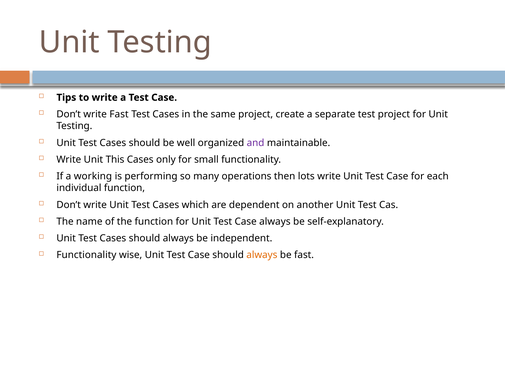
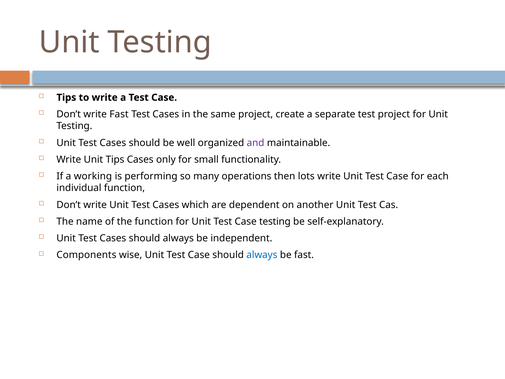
Unit This: This -> Tips (115, 159)
Case always: always -> testing (275, 221)
Functionality: Functionality -> Components (86, 255)
always colour: orange -> blue (262, 255)
